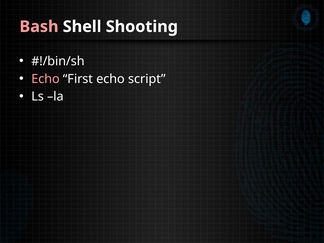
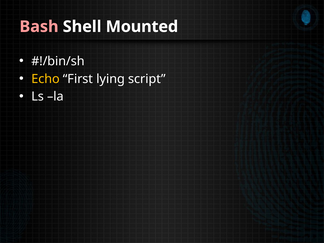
Shooting: Shooting -> Mounted (142, 27)
Echo colour: pink -> yellow (46, 79)
First echo: echo -> lying (111, 79)
